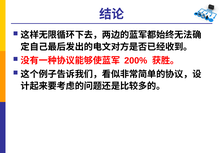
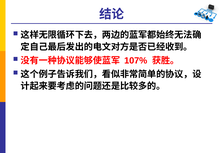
200%: 200% -> 107% (136, 60)
